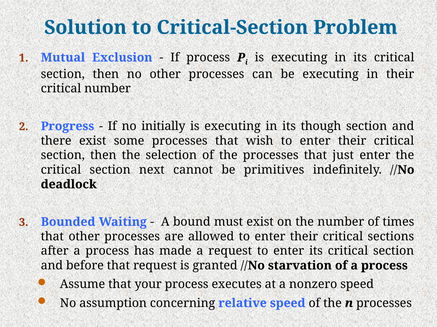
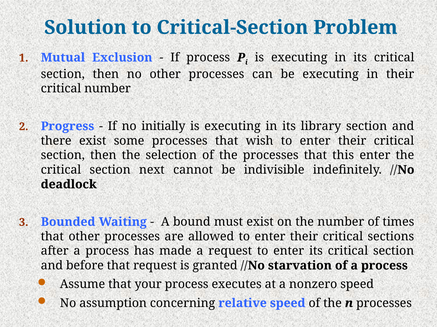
though: though -> library (321, 126)
just: just -> this (343, 156)
primitives: primitives -> indivisible (274, 170)
